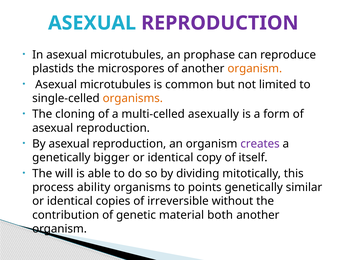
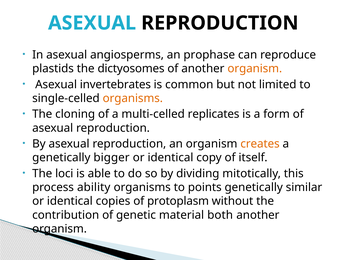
REPRODUCTION colour: purple -> black (220, 23)
In asexual microtubules: microtubules -> angiosperms (127, 55)
microspores: microspores -> dictyosomes (131, 69)
microtubules: microtubules -> invertebrates (115, 84)
asexually: asexually -> replicates (214, 114)
creates colour: purple -> orange (260, 144)
will: will -> loci (64, 173)
irreversible: irreversible -> protoplasm (178, 201)
